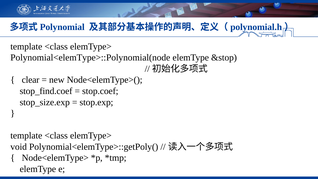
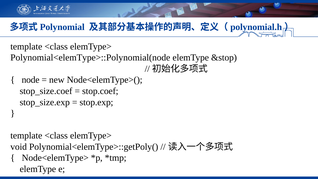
clear: clear -> node (31, 80)
stop_find.coef: stop_find.coef -> stop_size.coef (46, 91)
